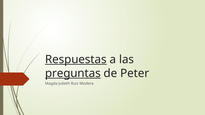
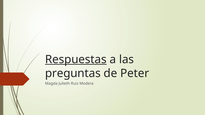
preguntas underline: present -> none (73, 73)
